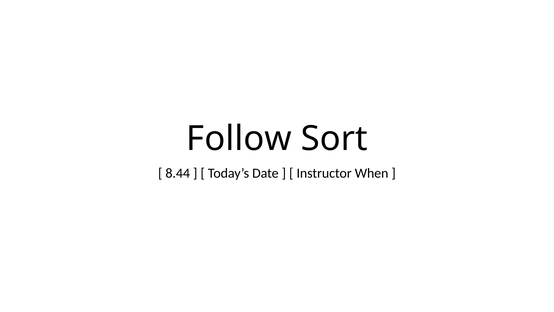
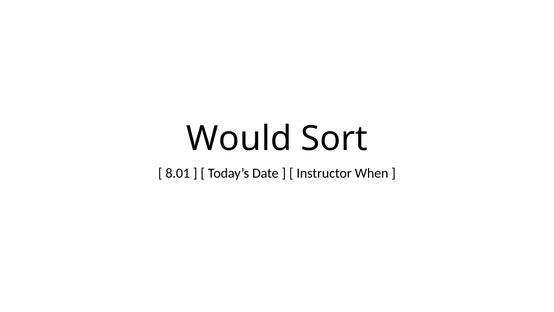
Follow: Follow -> Would (239, 138)
8.44: 8.44 -> 8.01 (178, 173)
